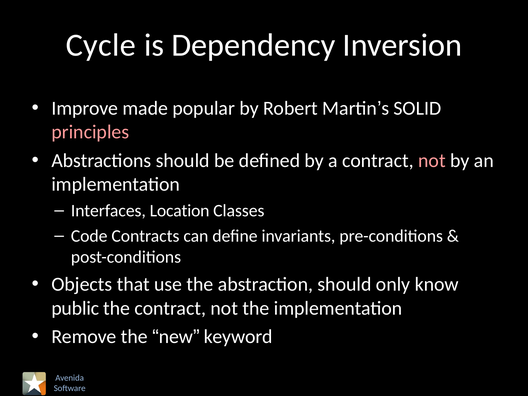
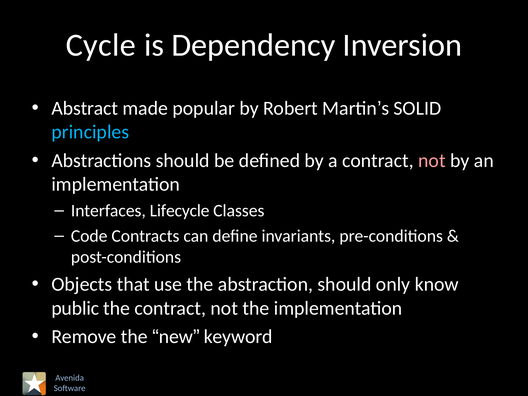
Improve: Improve -> Abstract (85, 108)
principles colour: pink -> light blue (90, 132)
Location: Location -> Lifecycle (180, 211)
